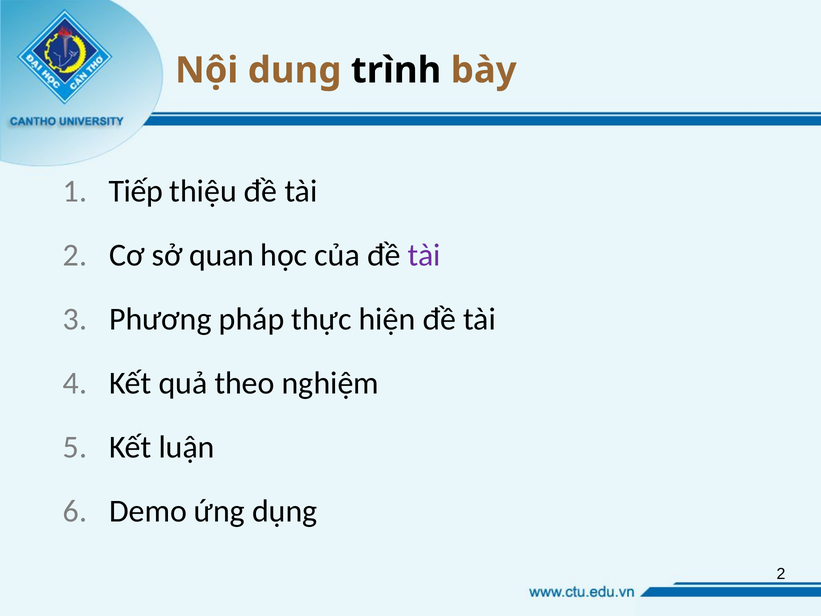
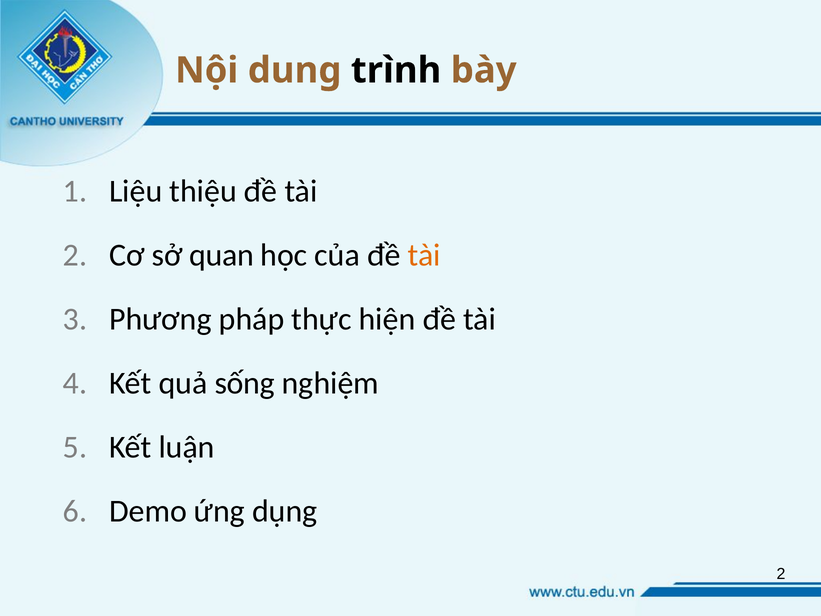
Tiếp: Tiếp -> Liệu (136, 191)
tài colour: purple -> orange (424, 255)
theo: theo -> sống (245, 383)
